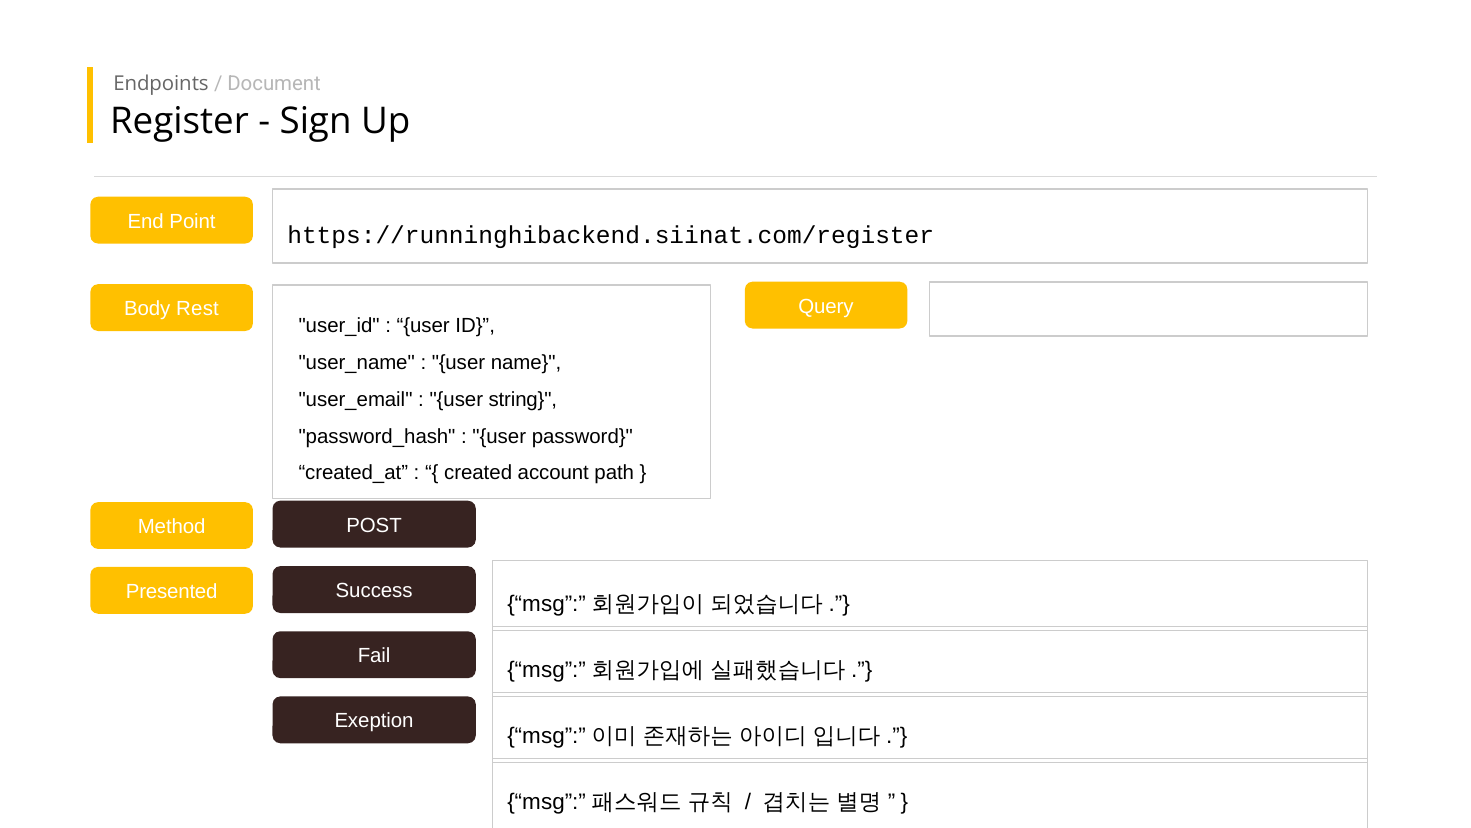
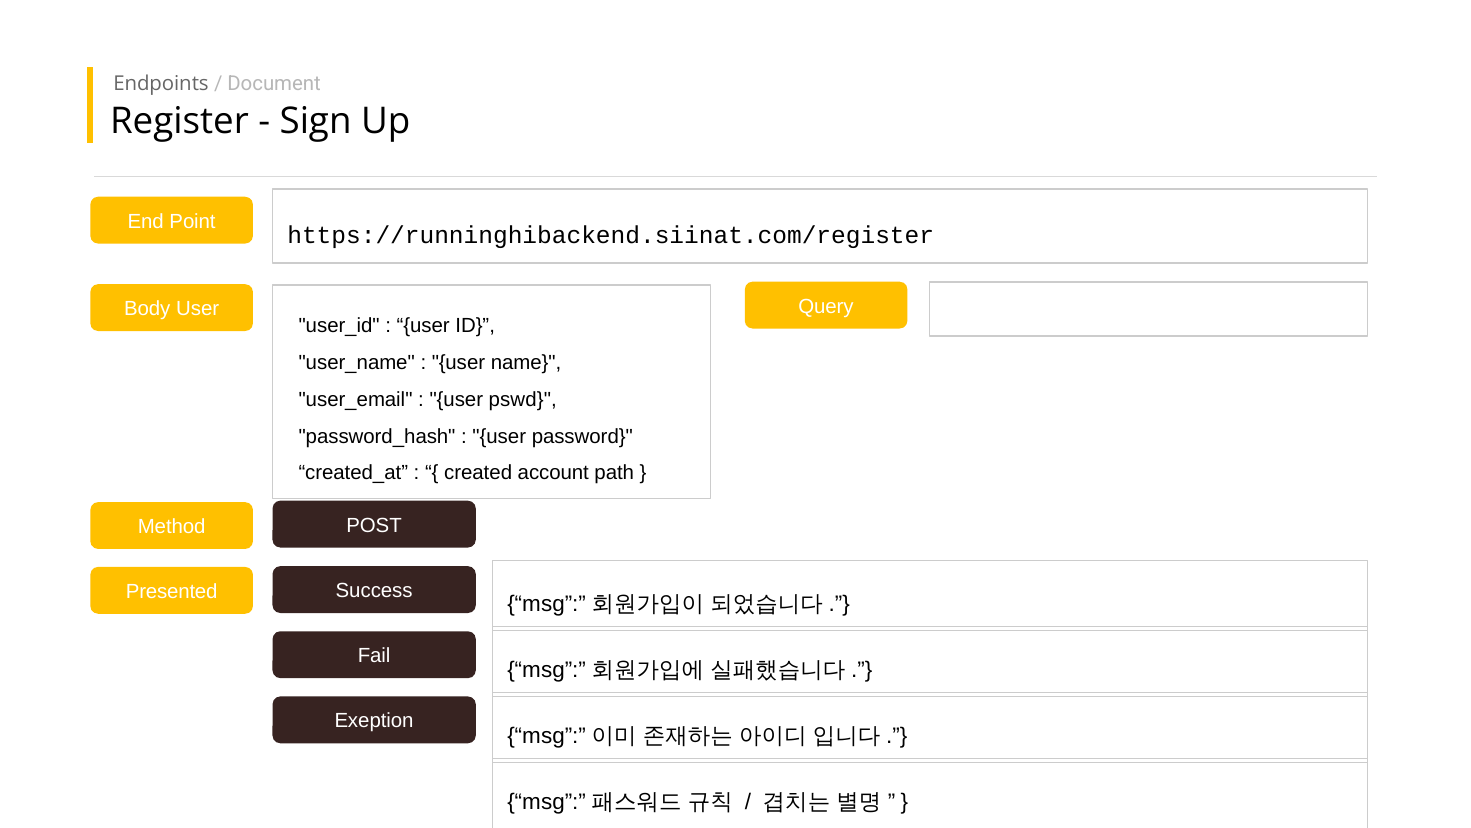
Body Rest: Rest -> User (198, 309)
string: string -> pswd (523, 399)
